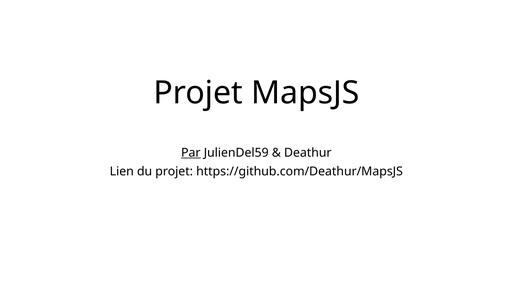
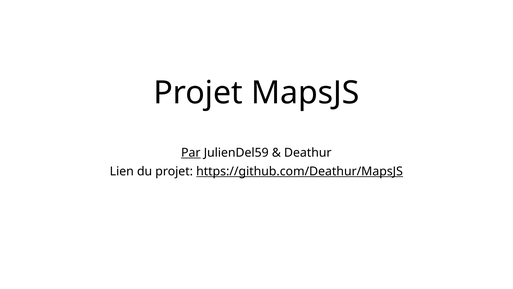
https://github.com/Deathur/MapsJS underline: none -> present (300, 171)
